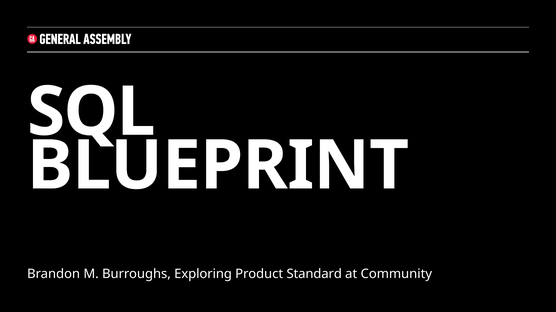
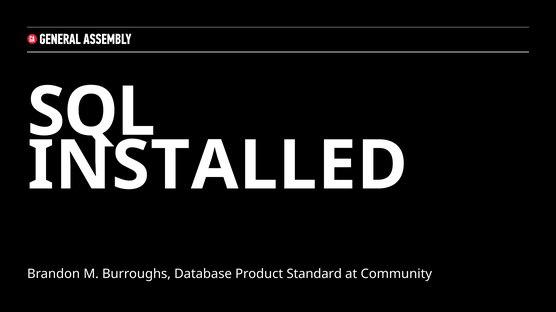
BLUEPRINT: BLUEPRINT -> INSTALLED (217, 166)
Exploring: Exploring -> Database (203, 274)
